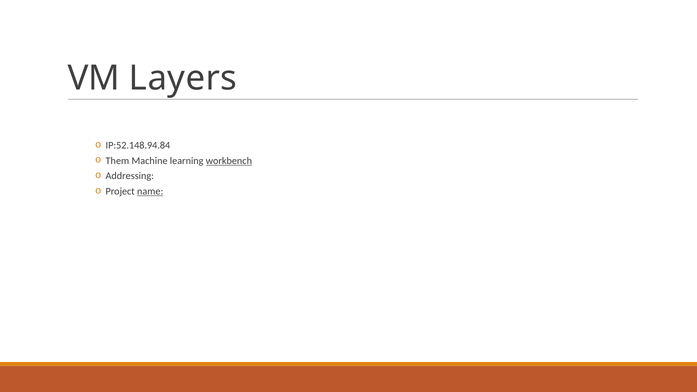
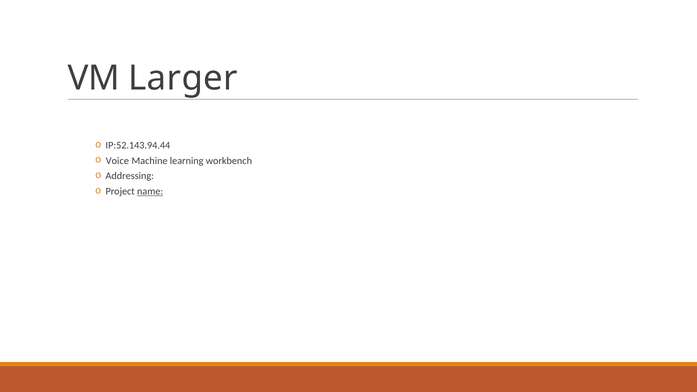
Layers: Layers -> Larger (183, 78)
IP:52.148.94.84: IP:52.148.94.84 -> IP:52.143.94.44 (138, 145)
Them: Them -> Voice (117, 161)
workbench underline: present -> none (229, 161)
